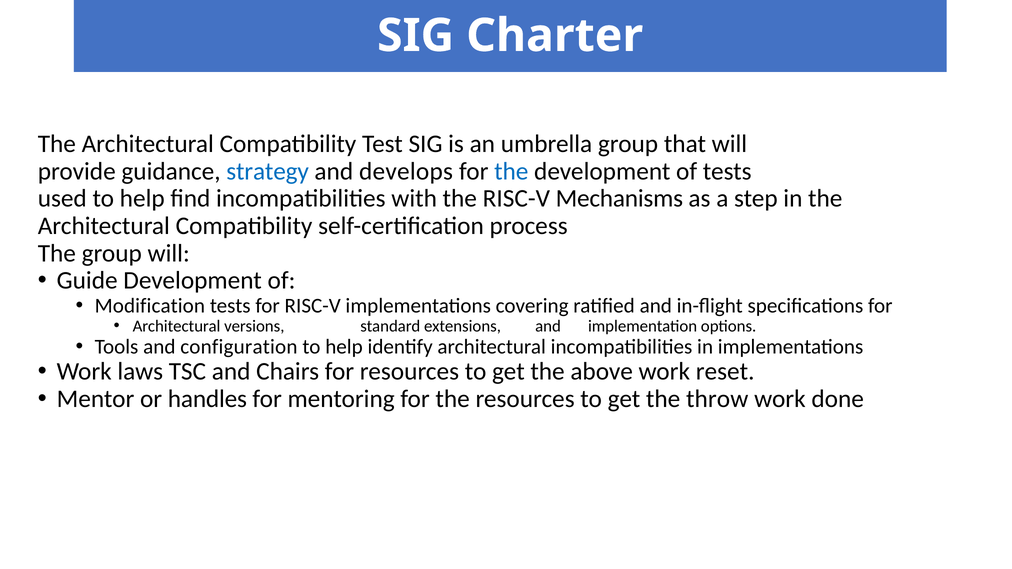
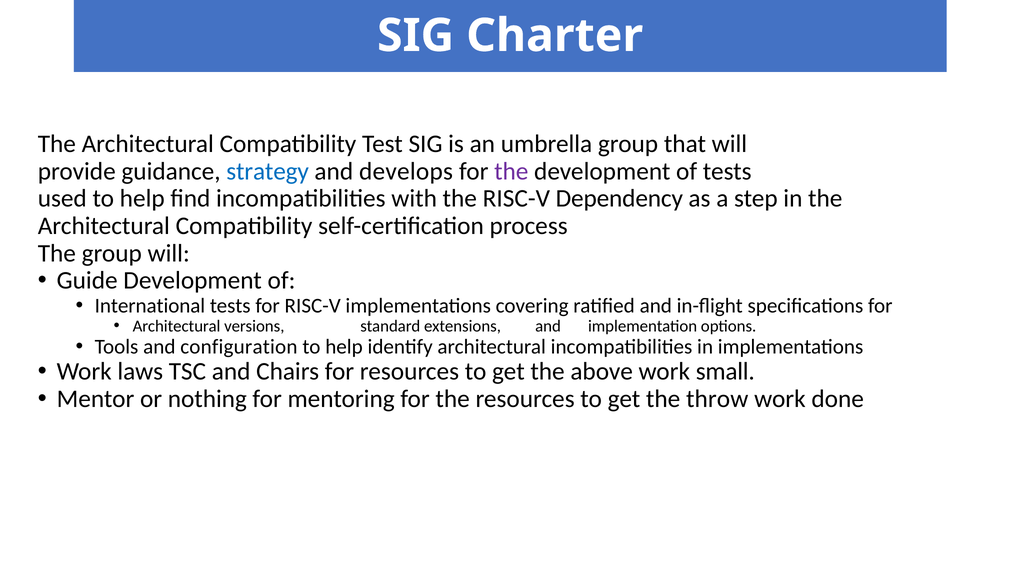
the colour: blue -> purple (511, 171)
Mechanisms: Mechanisms -> Dependency (619, 199)
Modification: Modification -> International (150, 306)
reset: reset -> small (725, 372)
handles: handles -> nothing (207, 399)
